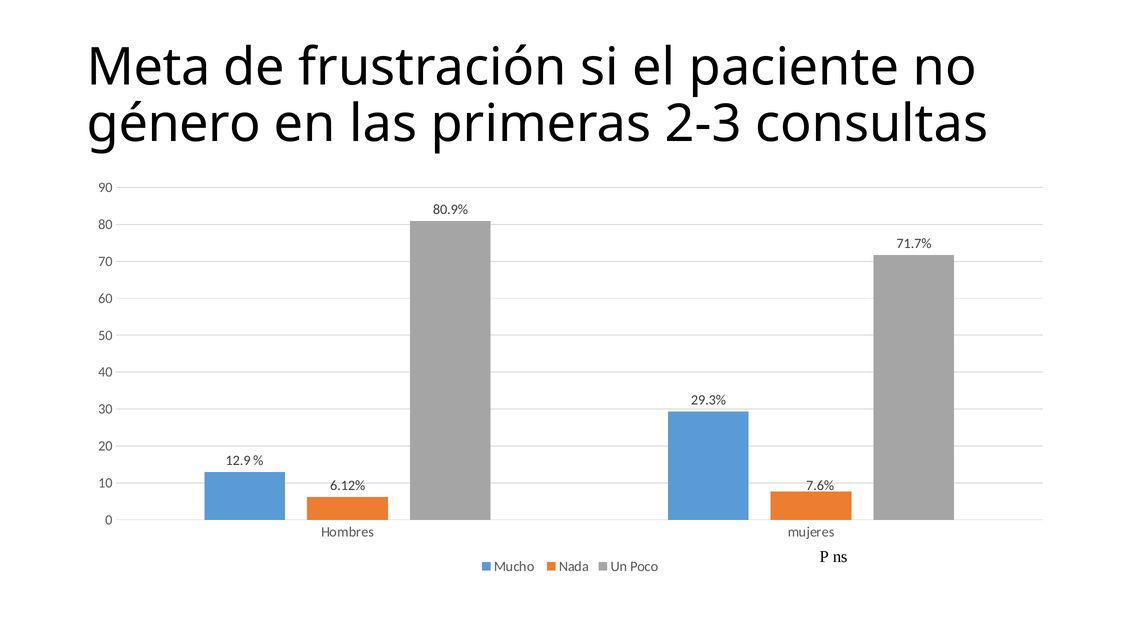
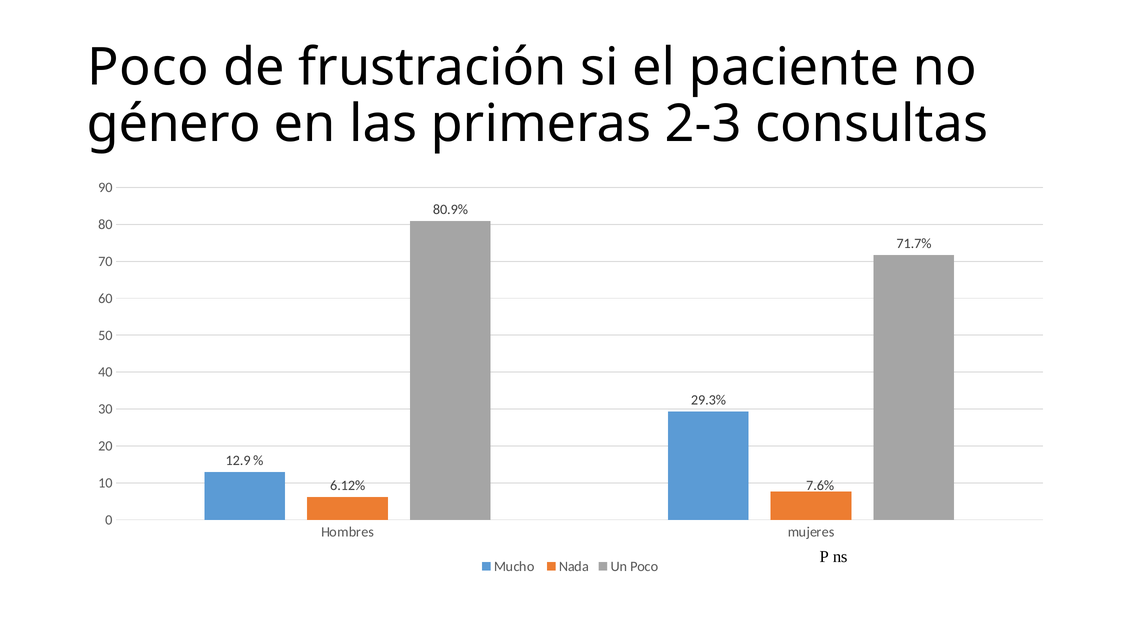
Meta: Meta -> Poco (148, 68)
